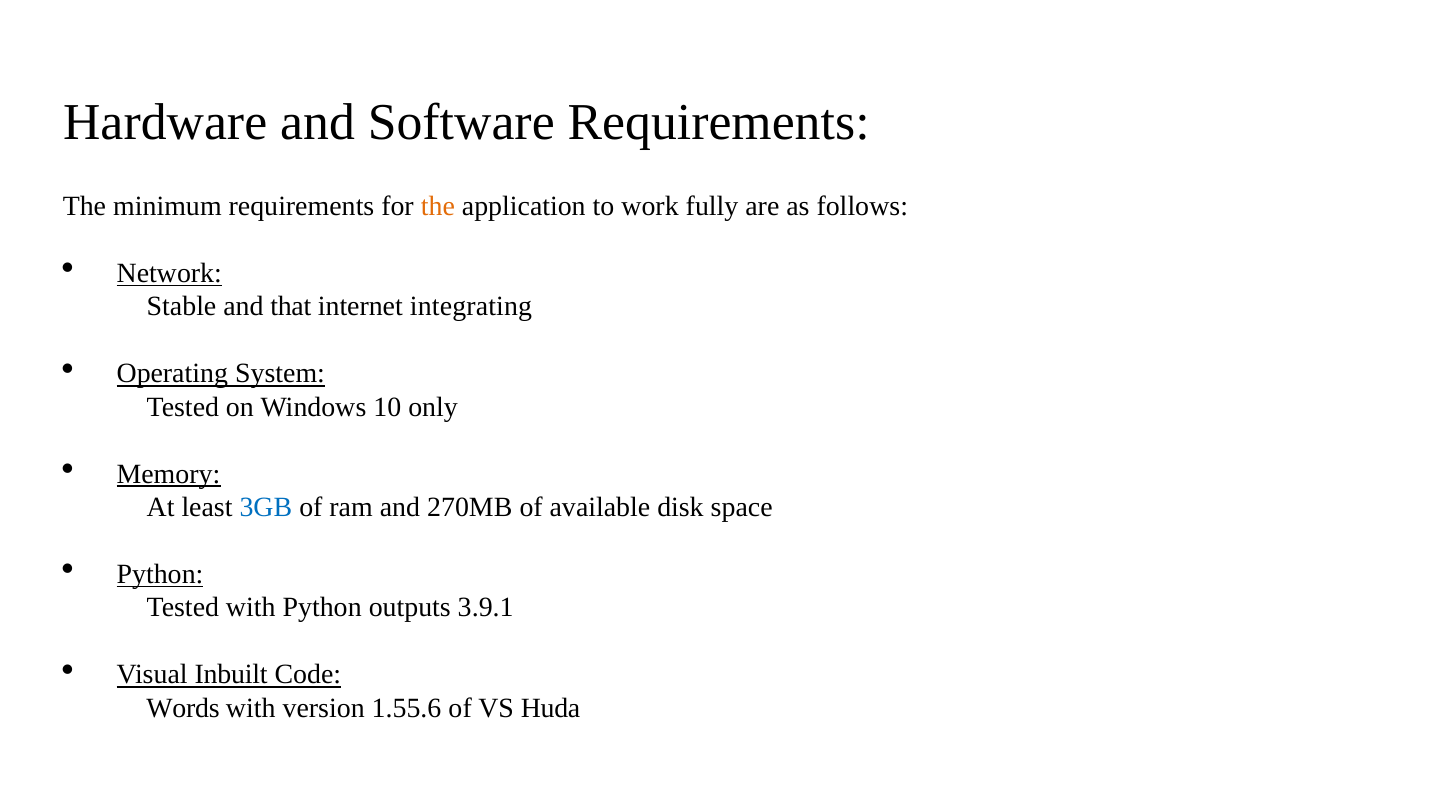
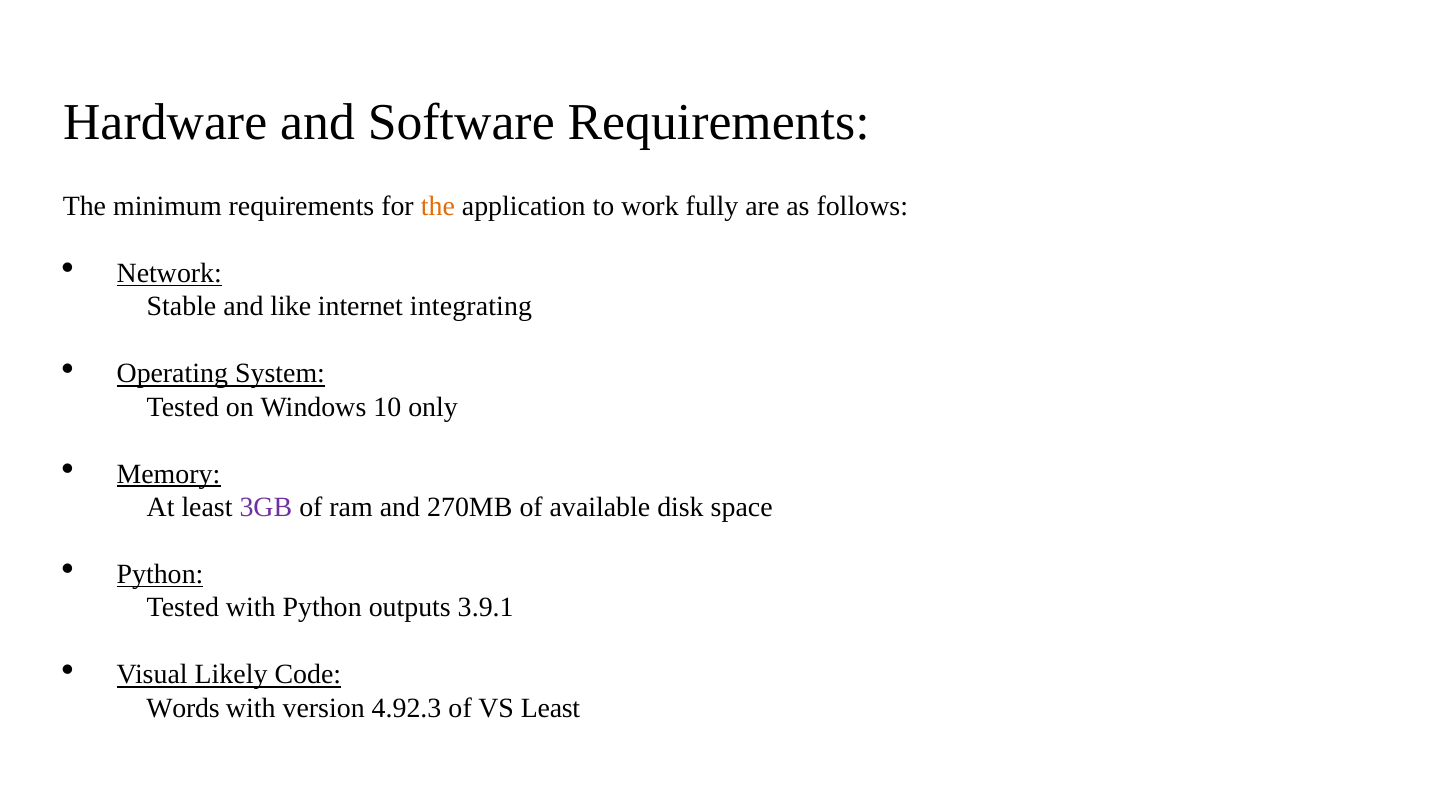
that: that -> like (291, 307)
3GB colour: blue -> purple (266, 507)
Inbuilt: Inbuilt -> Likely (231, 675)
1.55.6: 1.55.6 -> 4.92.3 (407, 708)
VS Huda: Huda -> Least (551, 708)
